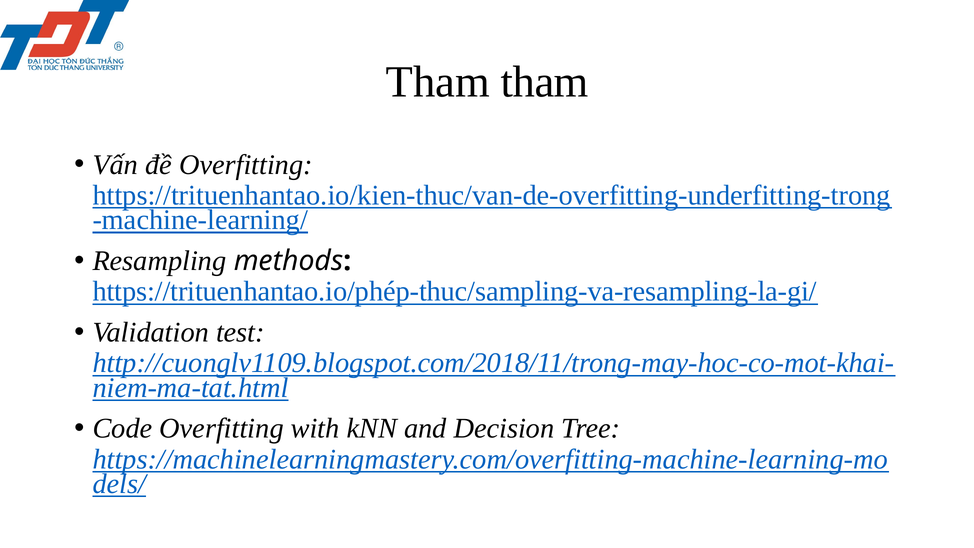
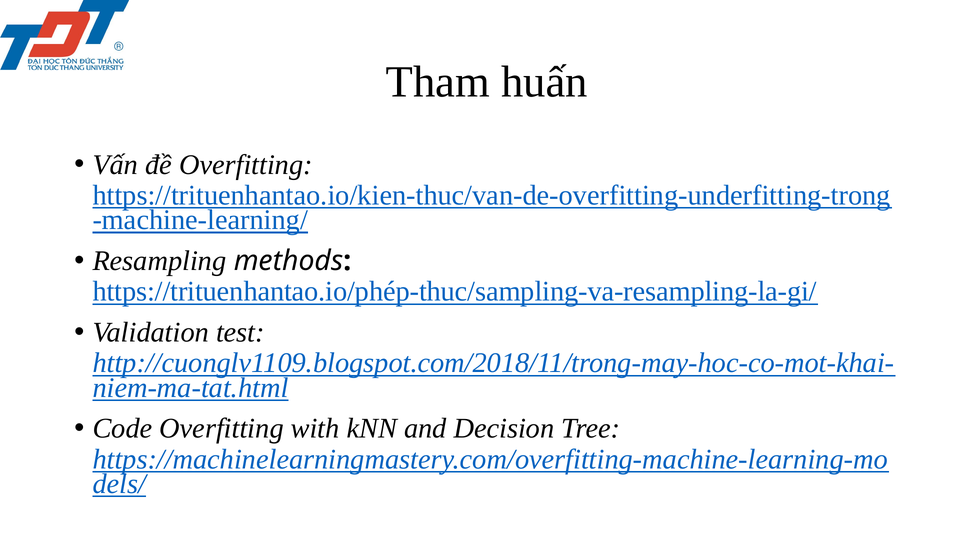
Tham tham: tham -> huấn (544, 82)
